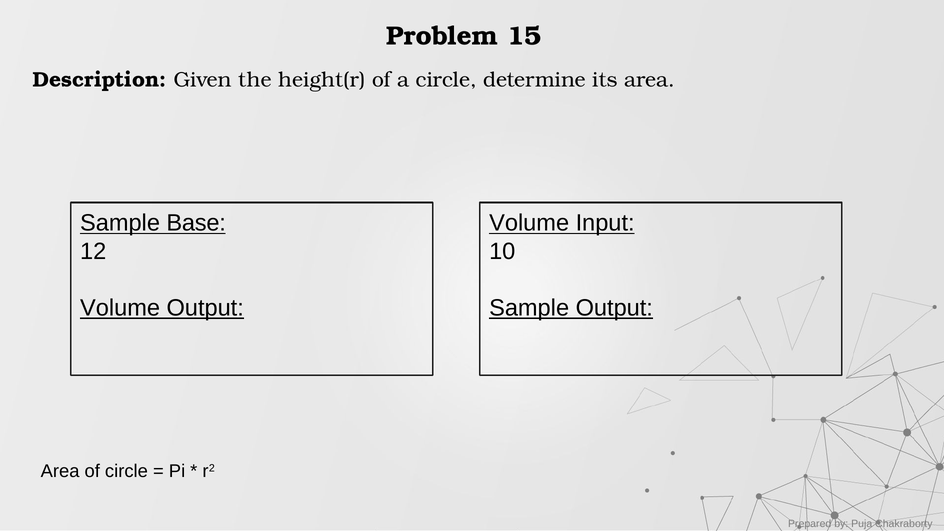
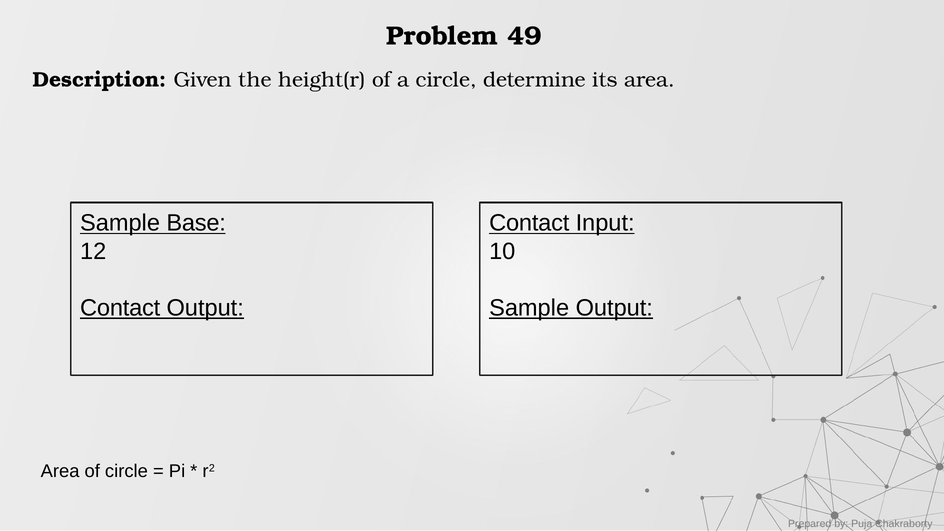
15: 15 -> 49 (524, 36)
Volume: Volume -> Contact (529, 223)
Volume: Volume -> Contact (120, 308)
